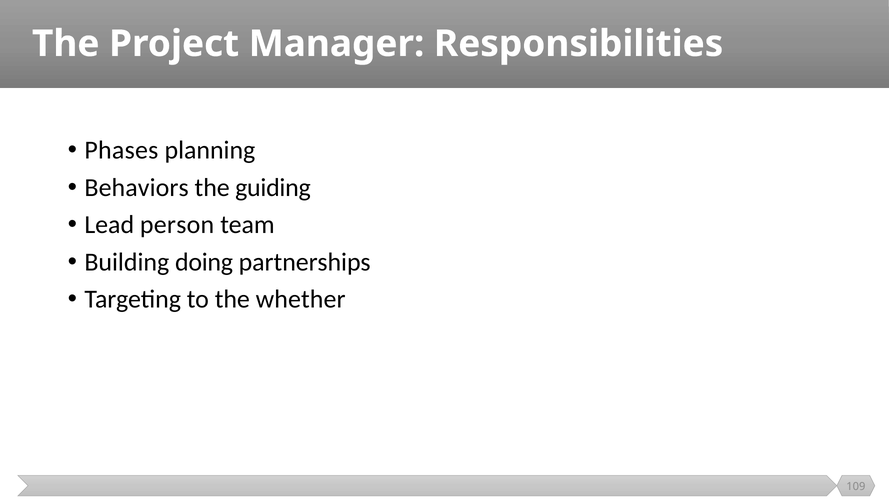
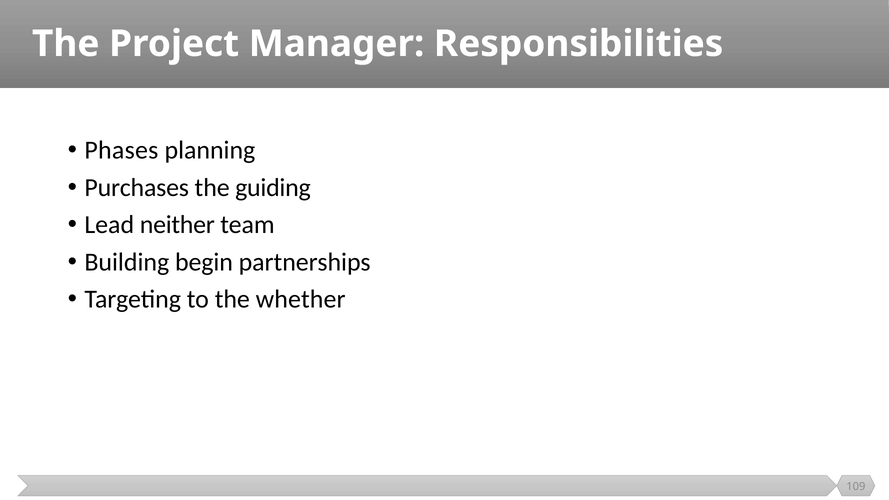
Behaviors: Behaviors -> Purchases (137, 188)
person: person -> neither (177, 225)
doing: doing -> begin (204, 262)
